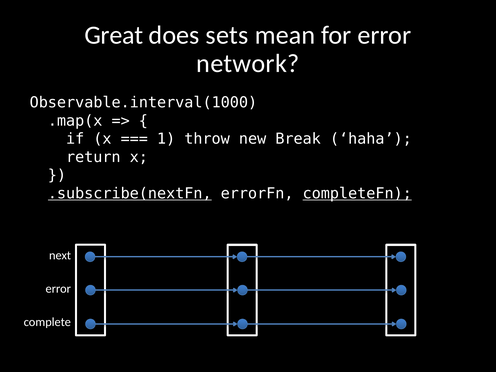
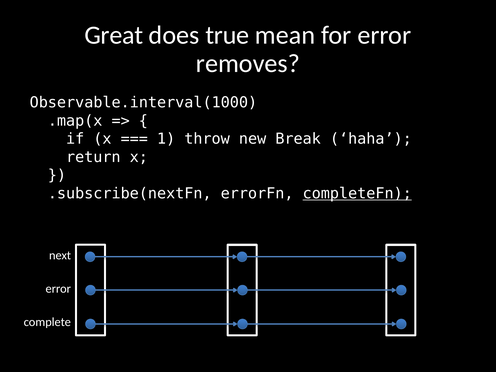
sets: sets -> true (227, 35)
network: network -> removes (248, 63)
.subscribe(nextFn underline: present -> none (130, 193)
